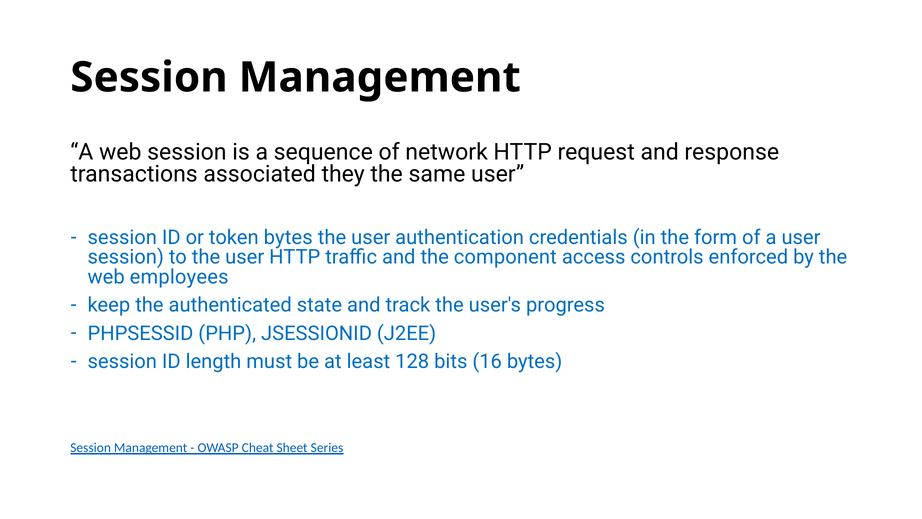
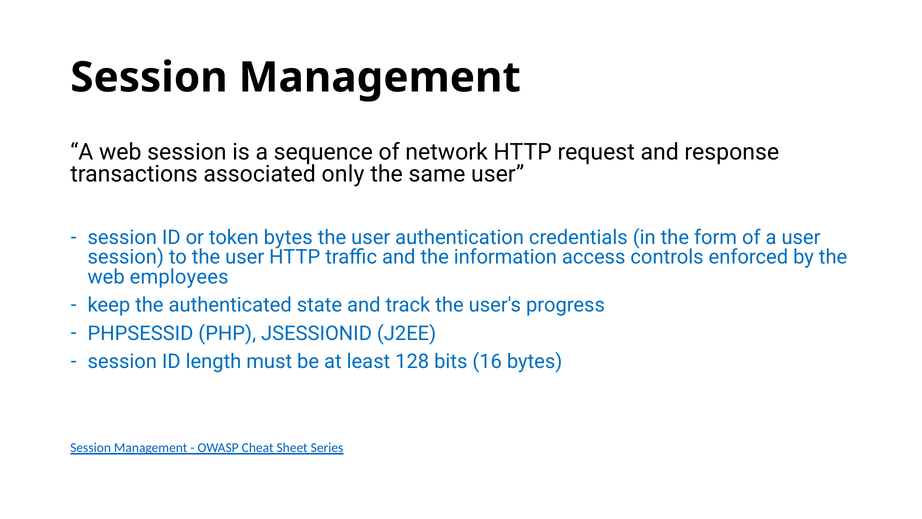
they: they -> only (343, 174)
component: component -> information (505, 257)
